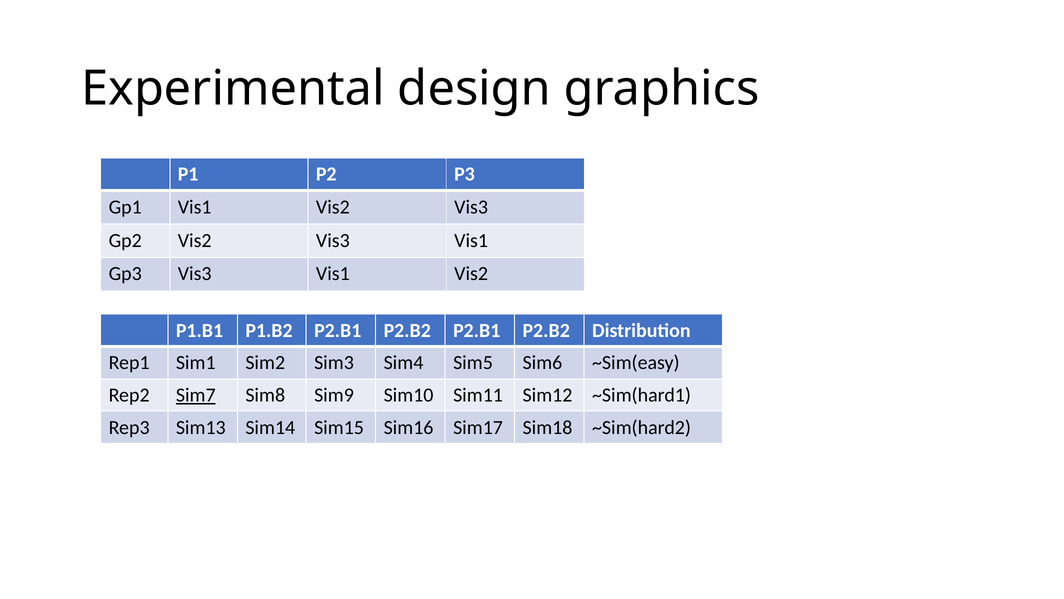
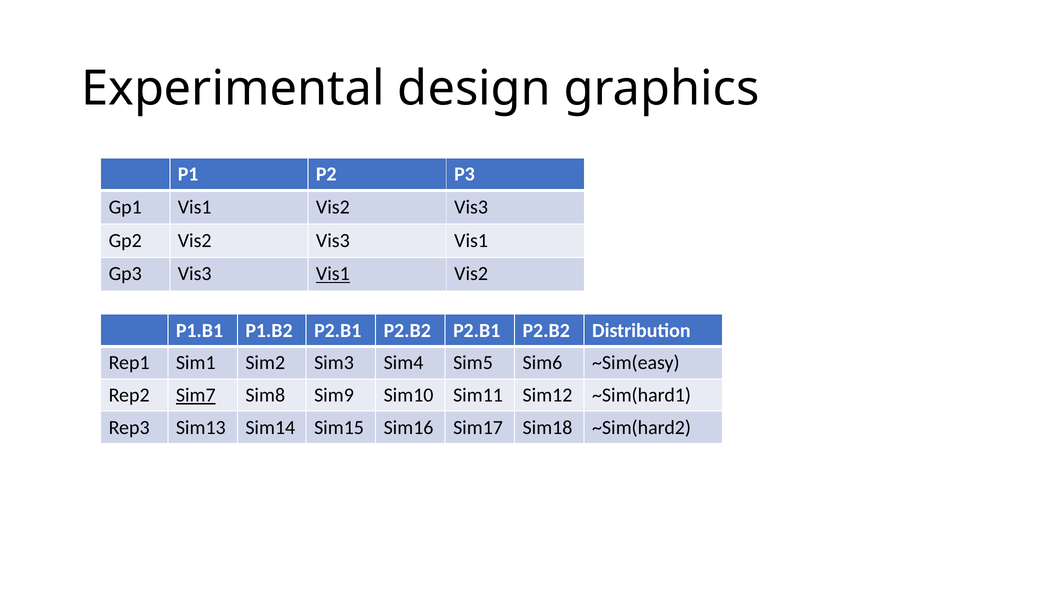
Vis1 underline: none -> present (333, 274)
